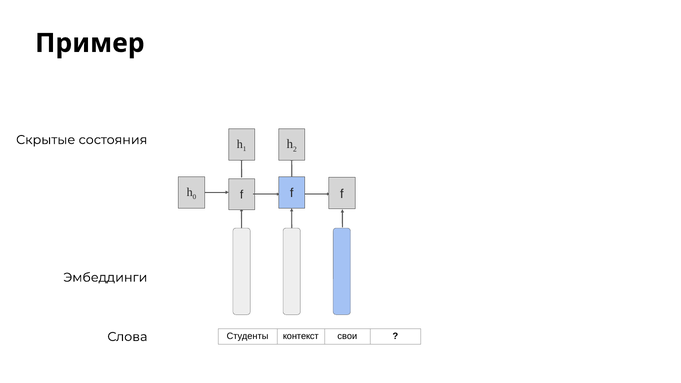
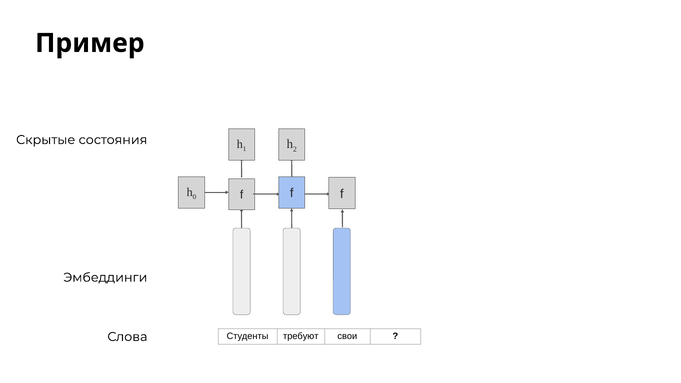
контекст: контекст -> требуют (301, 336)
